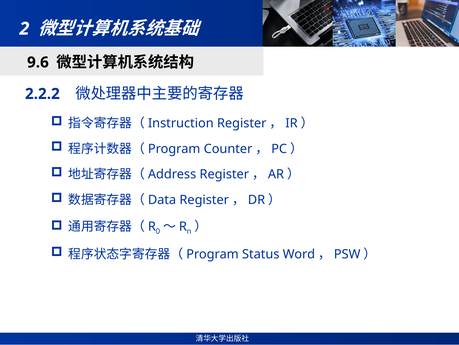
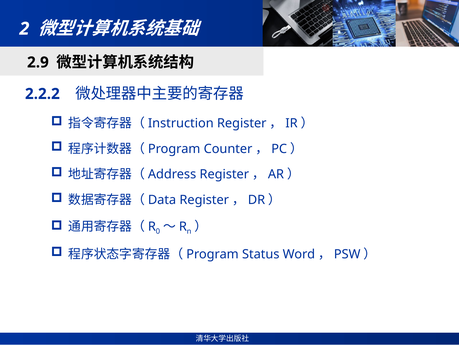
9.6: 9.6 -> 2.9 (38, 62)
